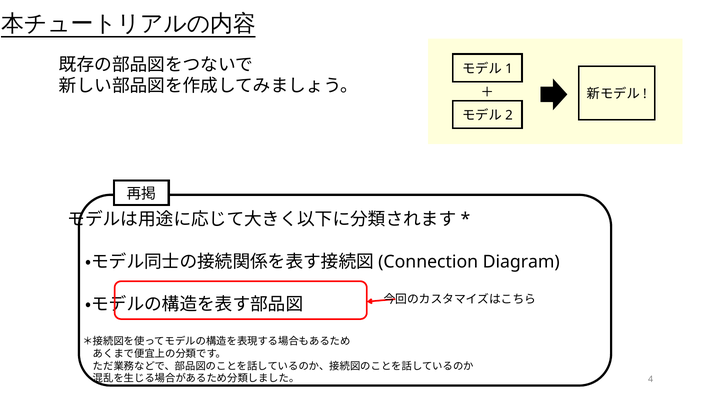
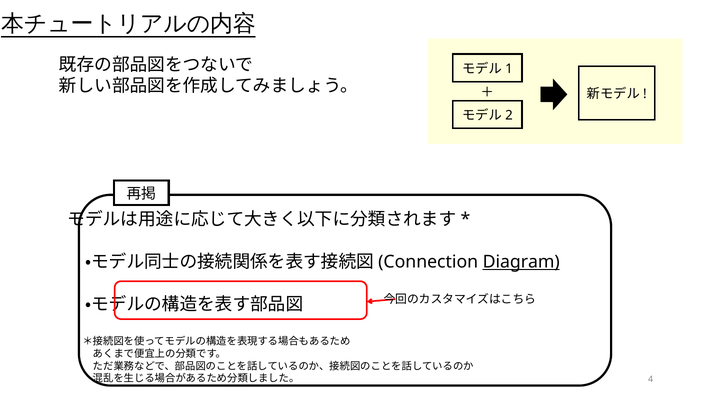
Diagram underline: none -> present (521, 262)
